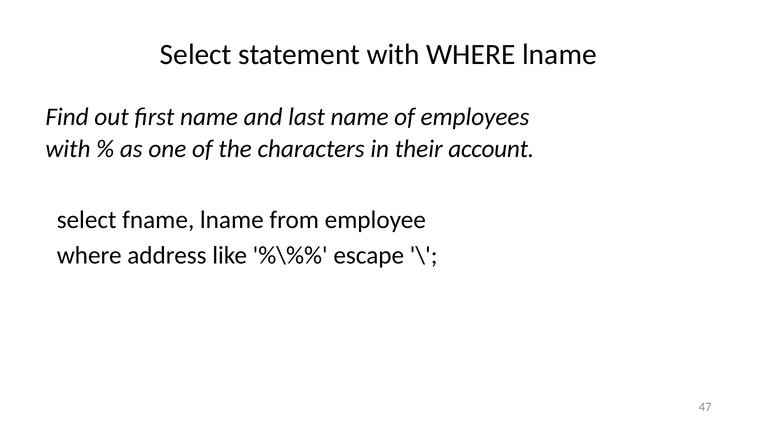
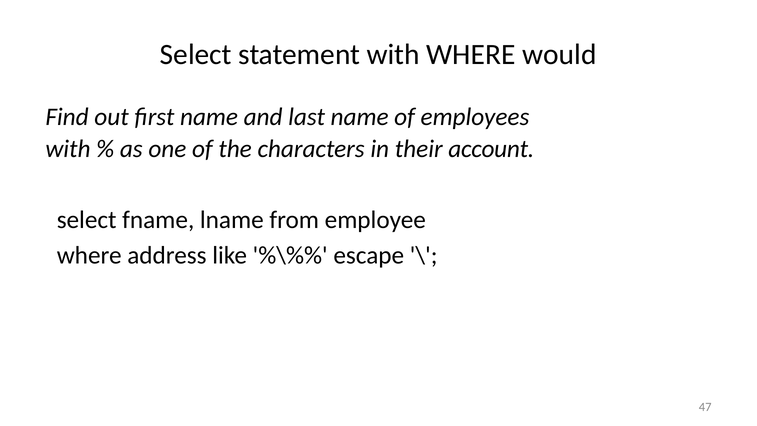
WHERE lname: lname -> would (559, 55)
